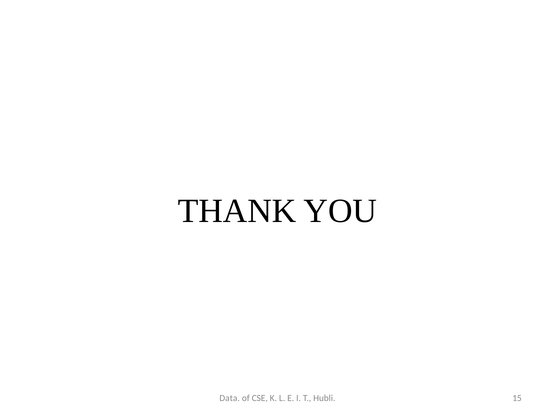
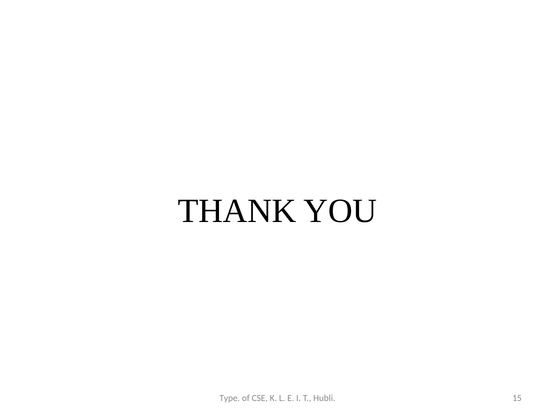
Data: Data -> Type (230, 397)
